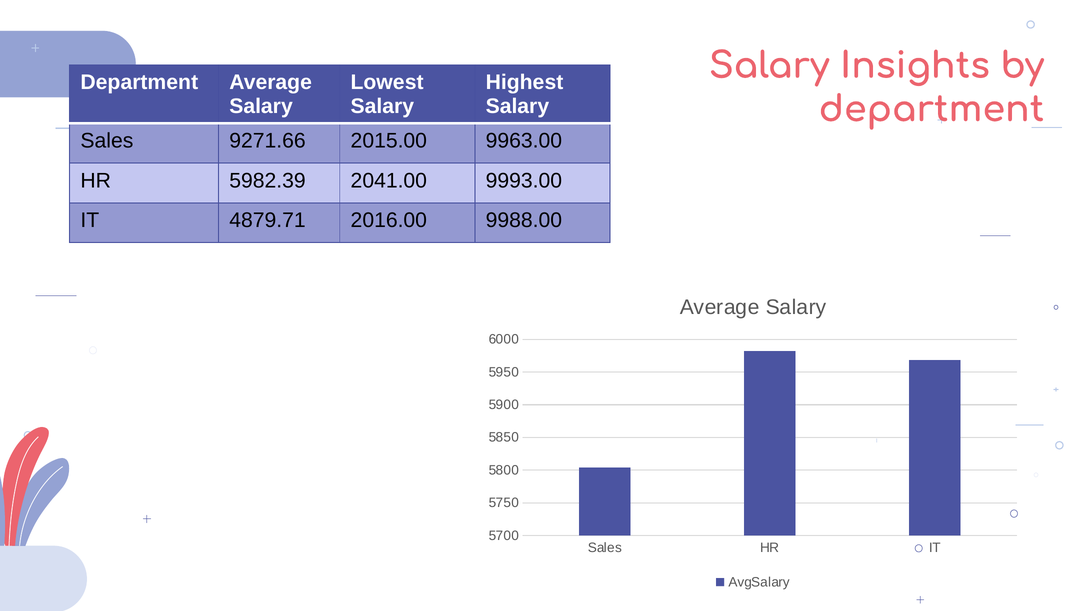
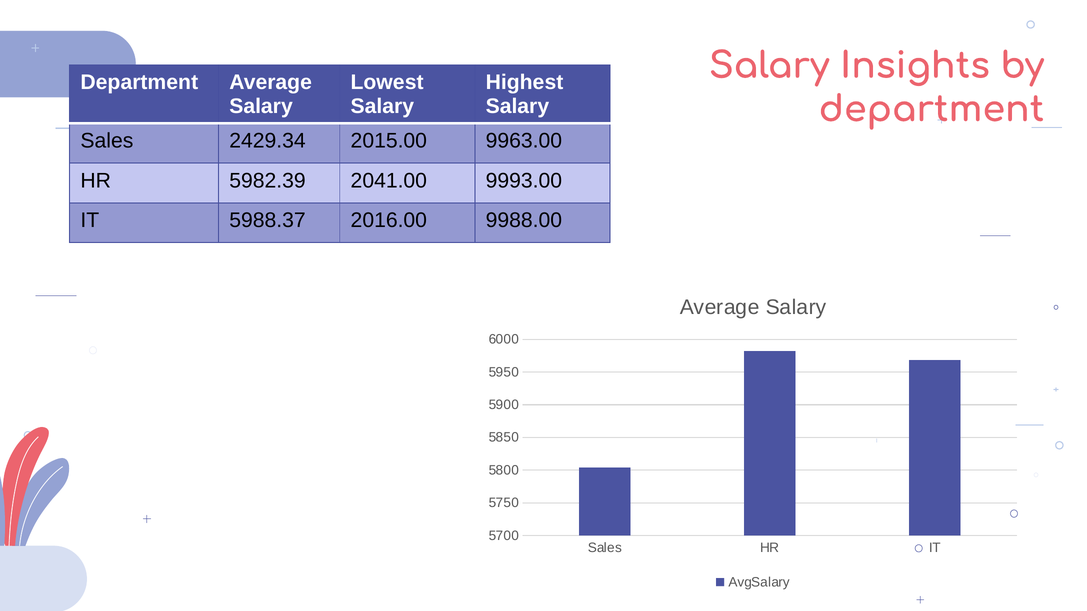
9271.66: 9271.66 -> 2429.34 (267, 141)
4879.71: 4879.71 -> 5988.37 (267, 221)
